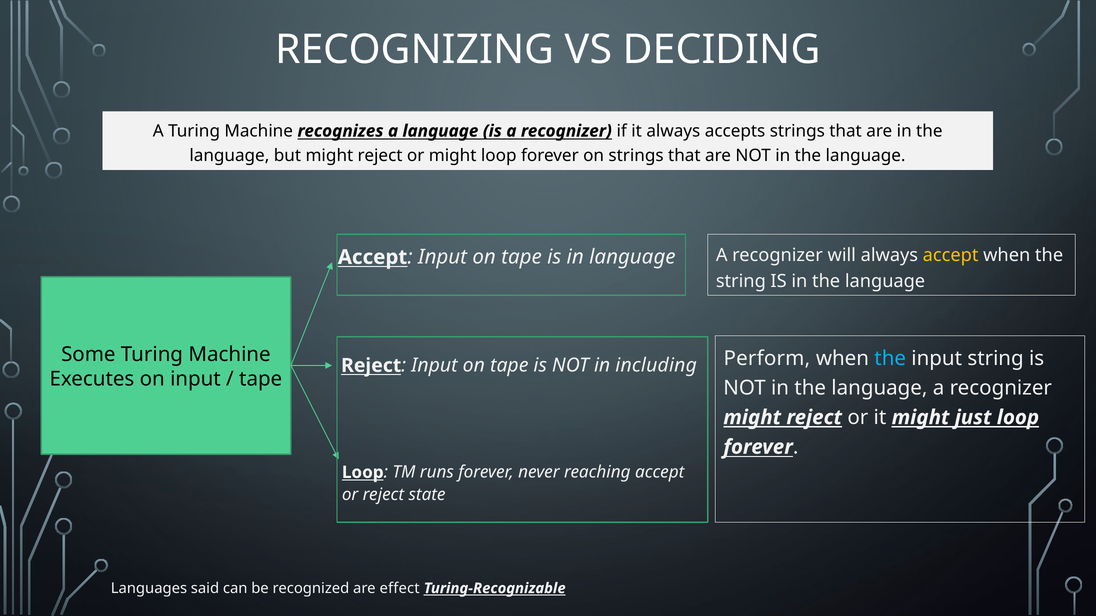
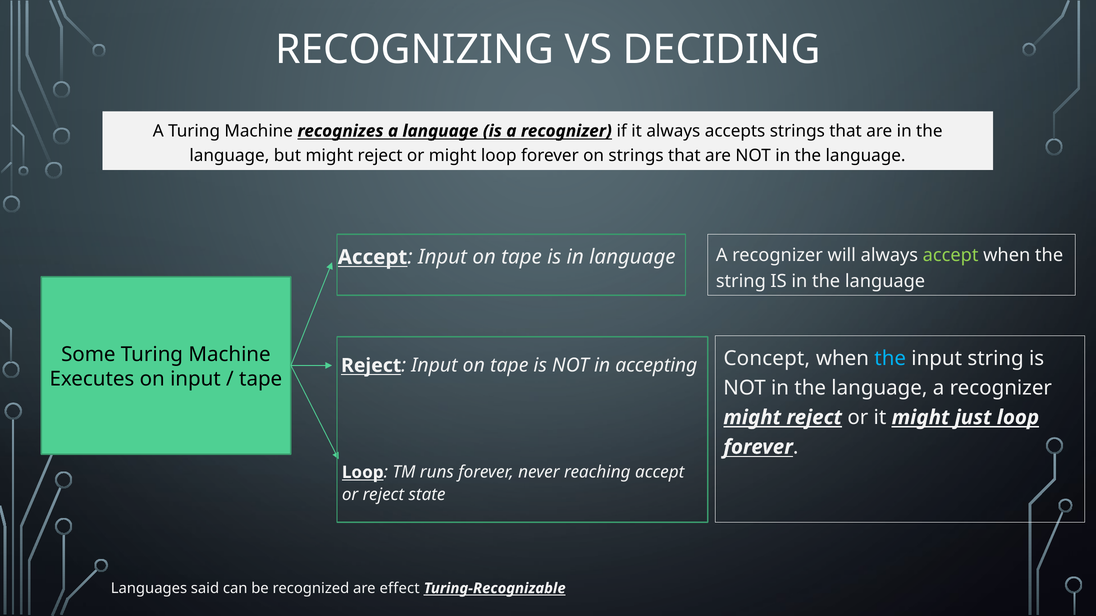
accept colour: yellow -> light green (951, 255)
Perform: Perform -> Concept (767, 359)
including: including -> accepting (656, 366)
